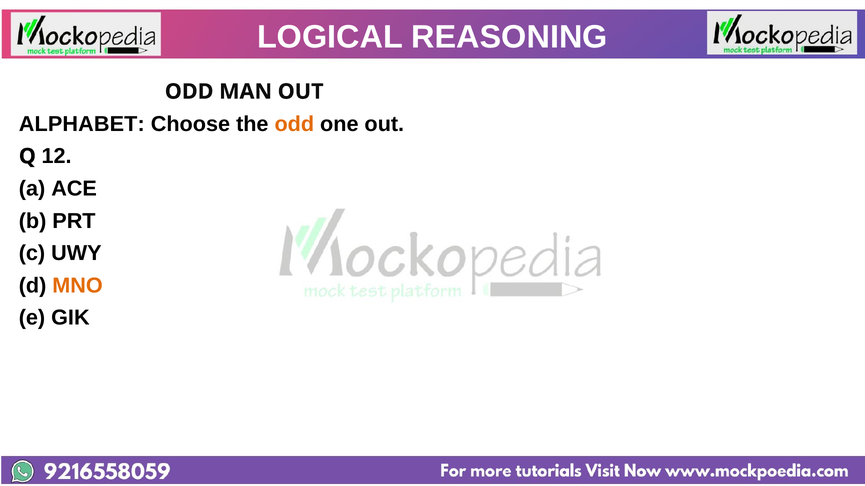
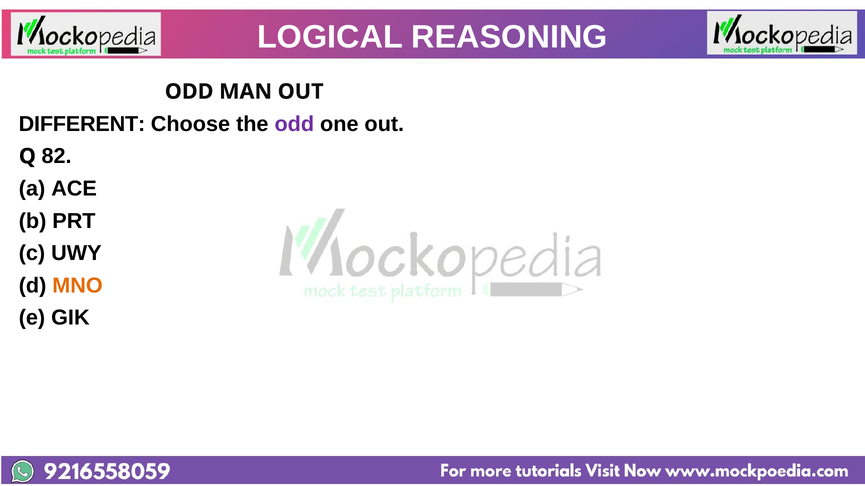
ALPHABET: ALPHABET -> DIFFERENT (82, 124)
odd colour: orange -> purple (294, 124)
12: 12 -> 82 (57, 156)
